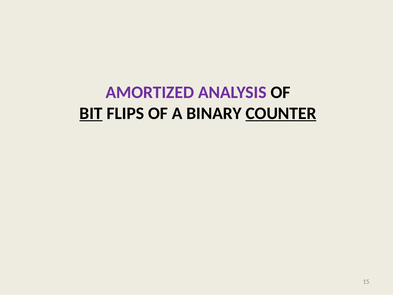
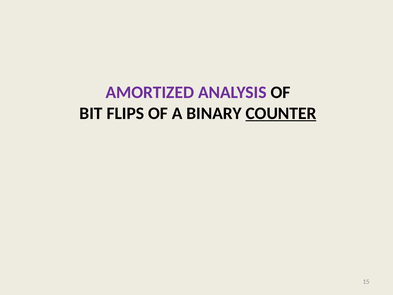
BIT underline: present -> none (91, 113)
